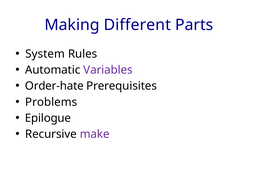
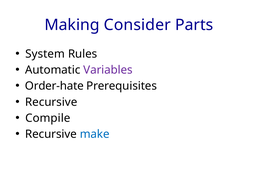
Different: Different -> Consider (137, 25)
Problems: Problems -> Recursive (51, 102)
Epilogue: Epilogue -> Compile (48, 118)
make colour: purple -> blue (95, 134)
